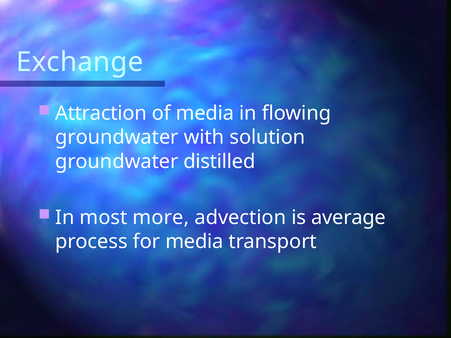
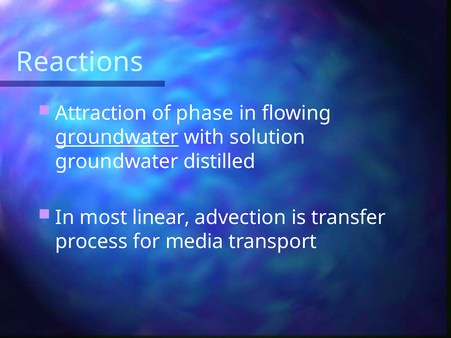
Exchange: Exchange -> Reactions (80, 62)
of media: media -> phase (205, 113)
groundwater underline: none -> present (117, 137)
more: more -> linear (161, 218)
average: average -> transfer (349, 218)
